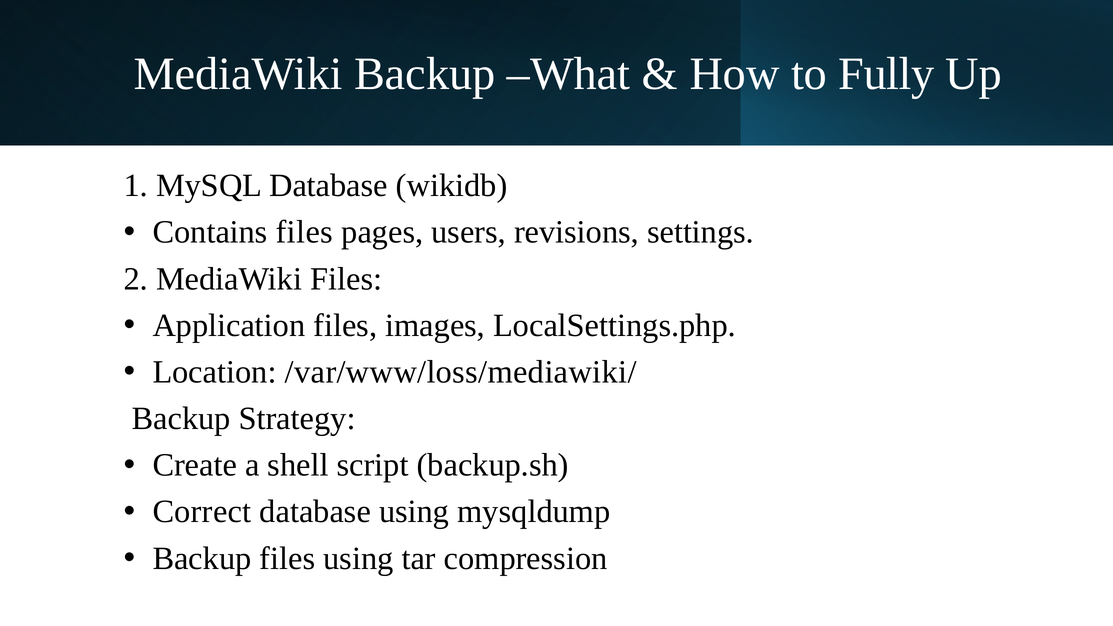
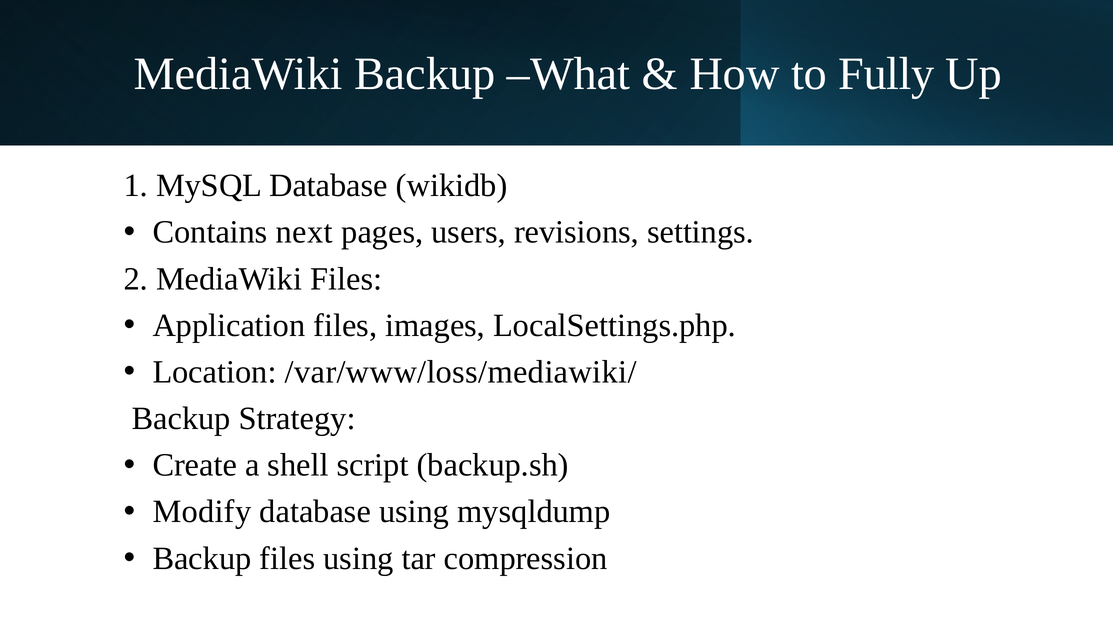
Contains files: files -> next (304, 232)
Correct: Correct -> Modify (202, 512)
